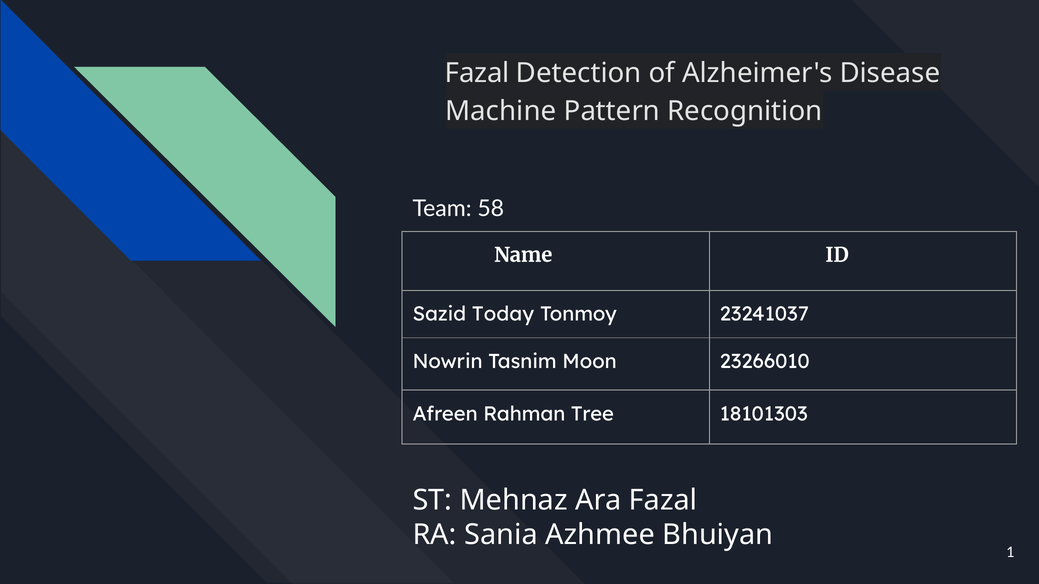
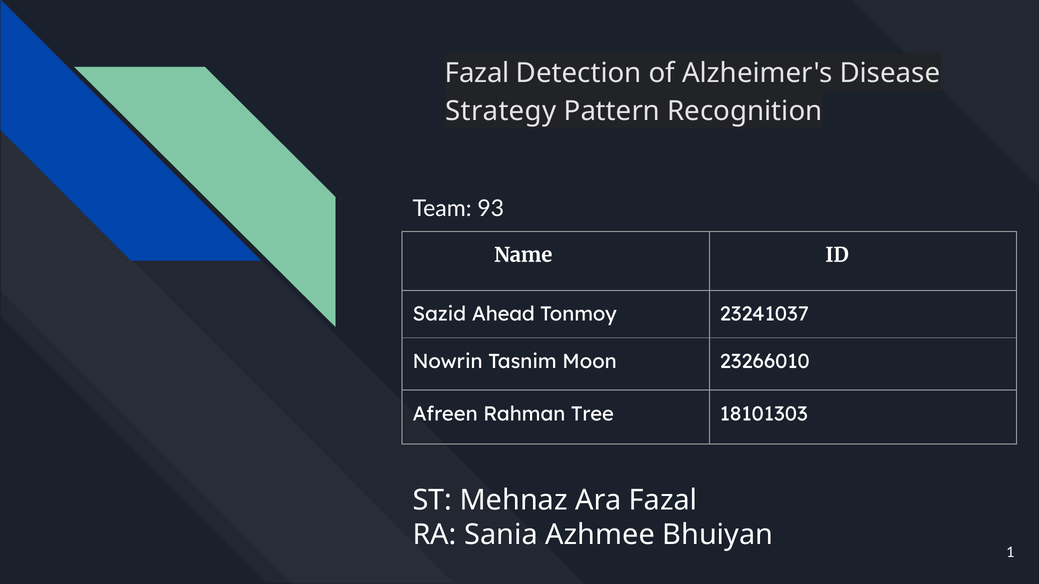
Machine: Machine -> Strategy (501, 111)
58: 58 -> 93 (491, 209)
Today: Today -> Ahead (503, 314)
